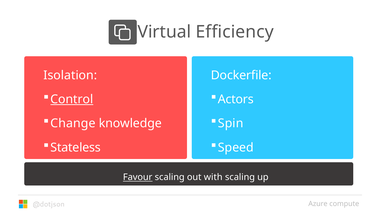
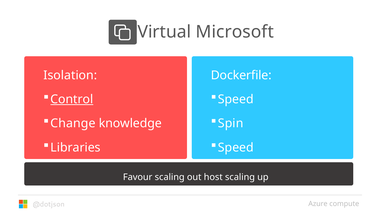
Efficiency: Efficiency -> Microsoft (235, 32)
Actors: Actors -> Speed (236, 99)
Stateless: Stateless -> Libraries (76, 148)
Favour underline: present -> none (138, 177)
with: with -> host (213, 177)
